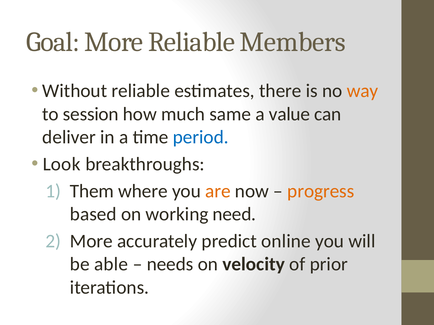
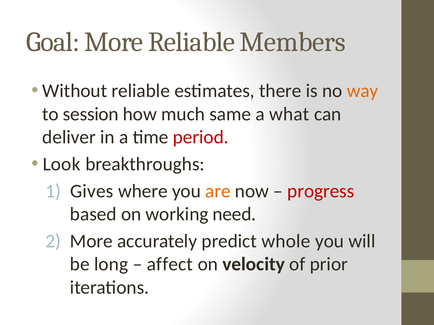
value: value -> what (289, 114)
period colour: blue -> red (201, 137)
Them: Them -> Gives (92, 191)
progress colour: orange -> red (321, 191)
online: online -> whole (286, 242)
able: able -> long (111, 265)
needs: needs -> affect (170, 265)
